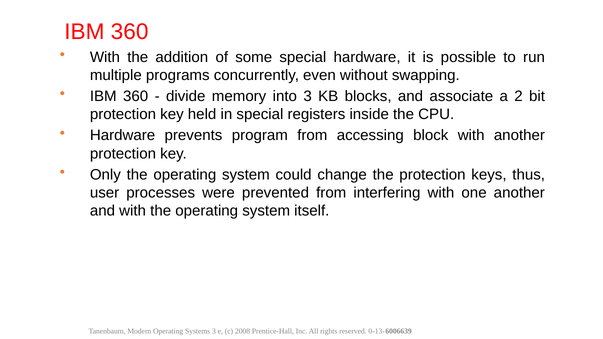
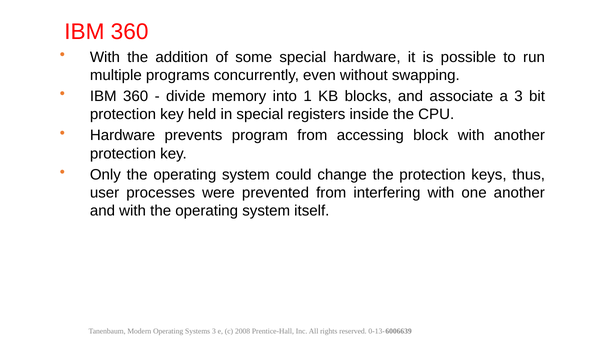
into 3: 3 -> 1 (308, 96)
a 2: 2 -> 3 (519, 96)
